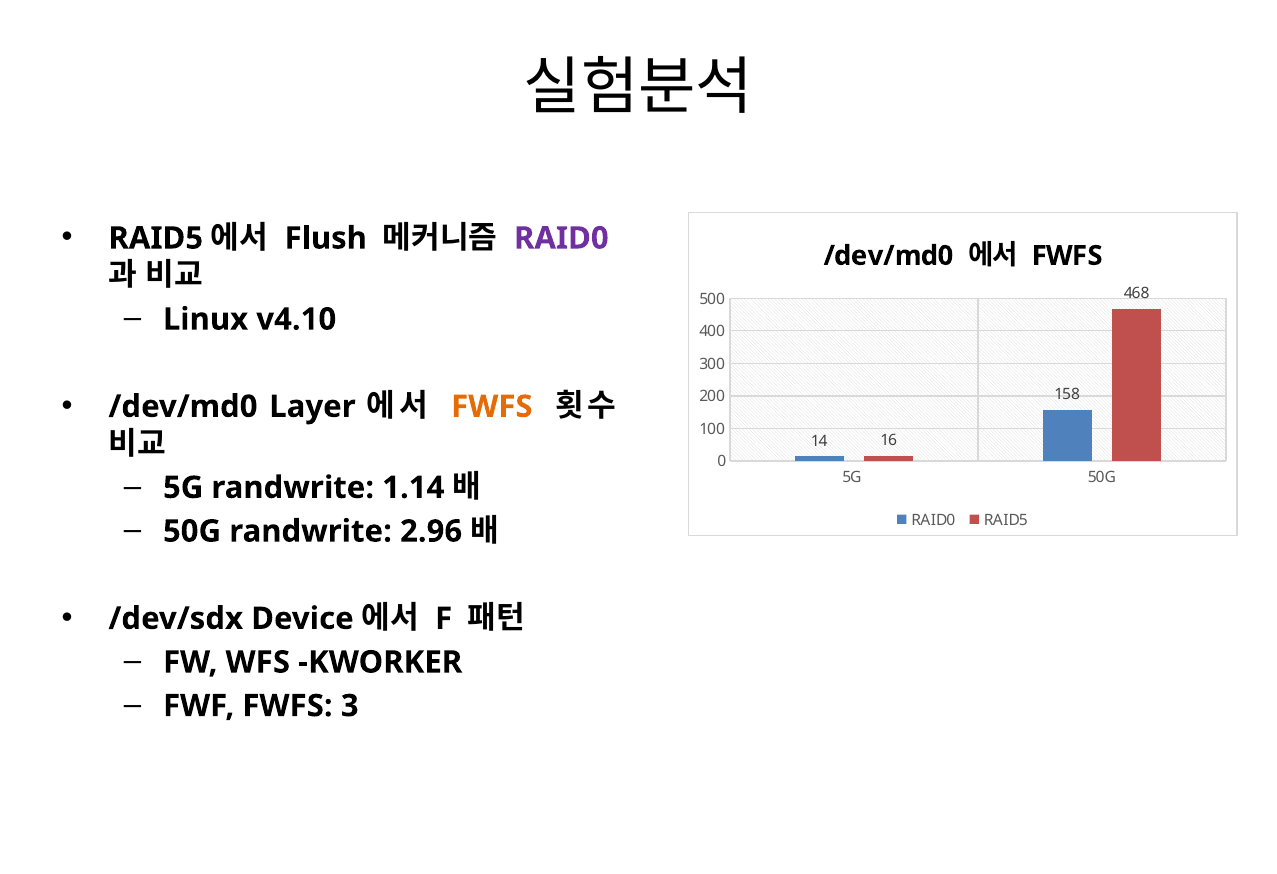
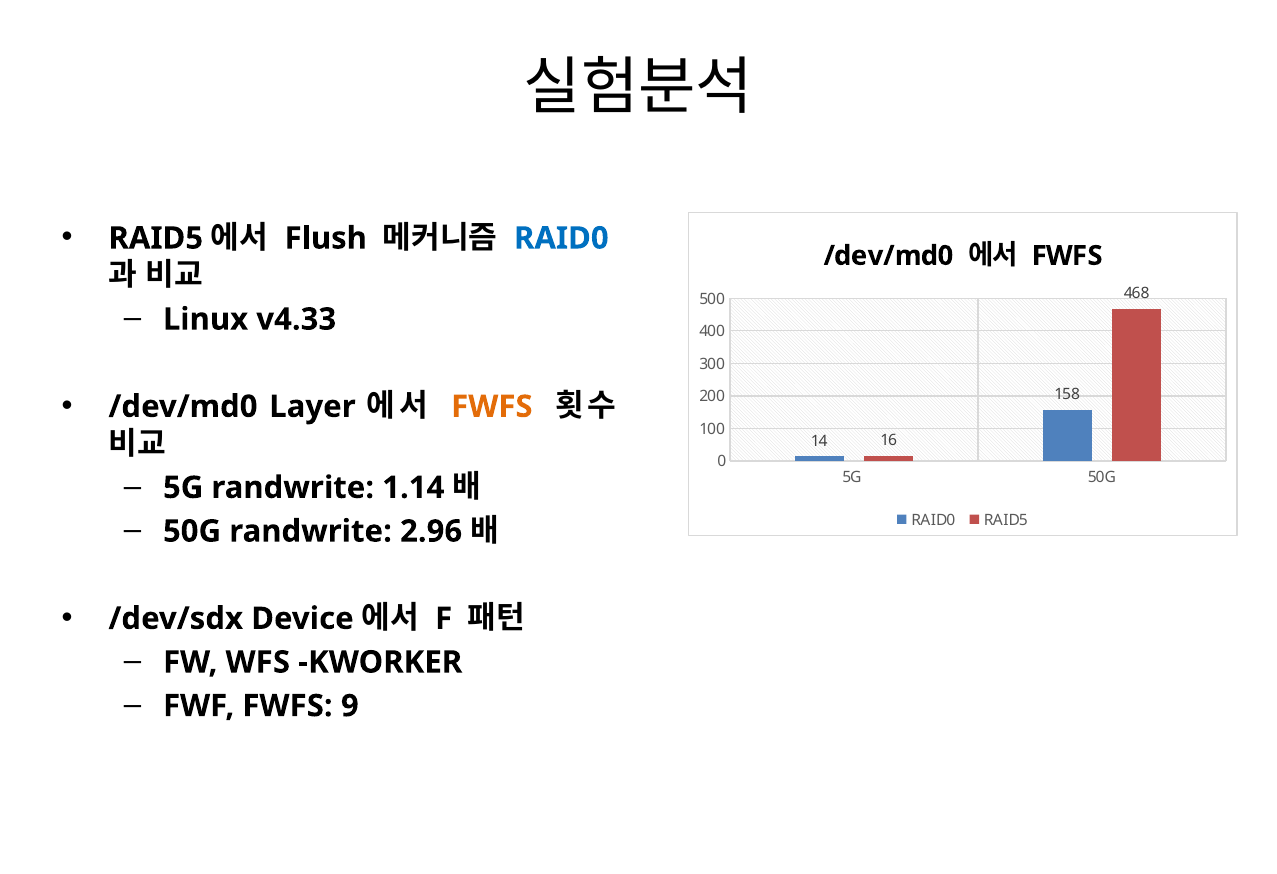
RAID0 colour: purple -> blue (561, 238)
v4.10: v4.10 -> v4.33 (296, 319)
3: 3 -> 9 (350, 706)
